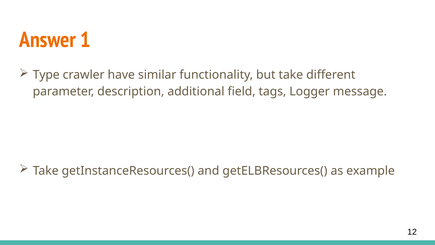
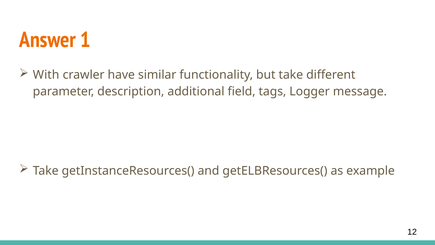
Type: Type -> With (46, 75)
